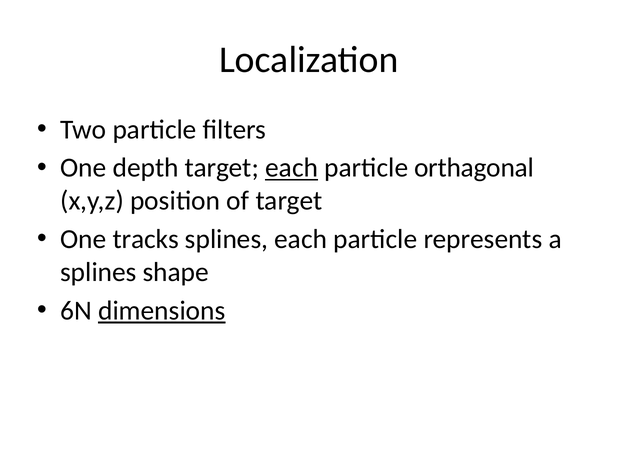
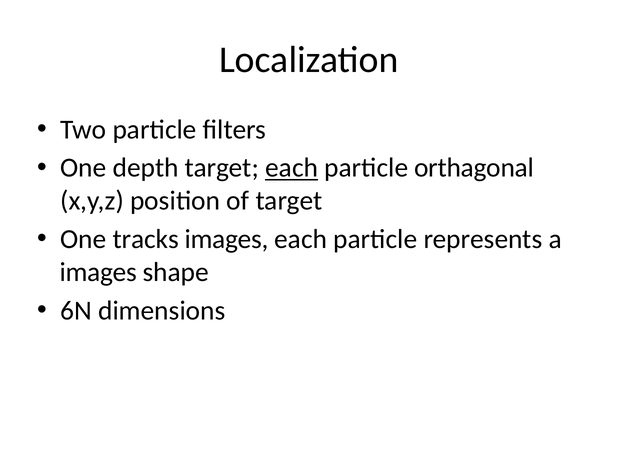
tracks splines: splines -> images (227, 240)
splines: splines -> images (98, 273)
dimensions underline: present -> none (162, 311)
